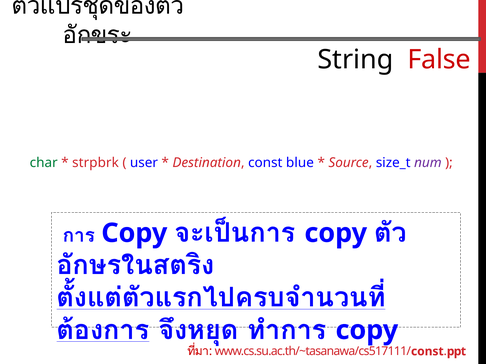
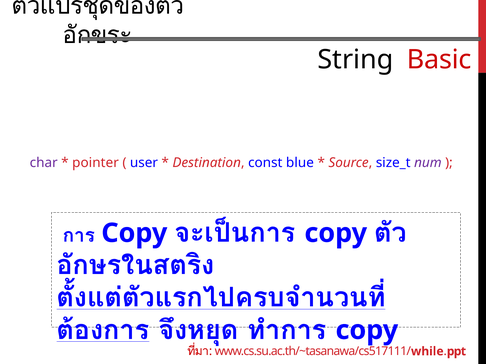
False: False -> Basic (439, 60)
char colour: green -> purple (44, 163)
strpbrk: strpbrk -> pointer (95, 163)
const: const -> while (427, 352)
